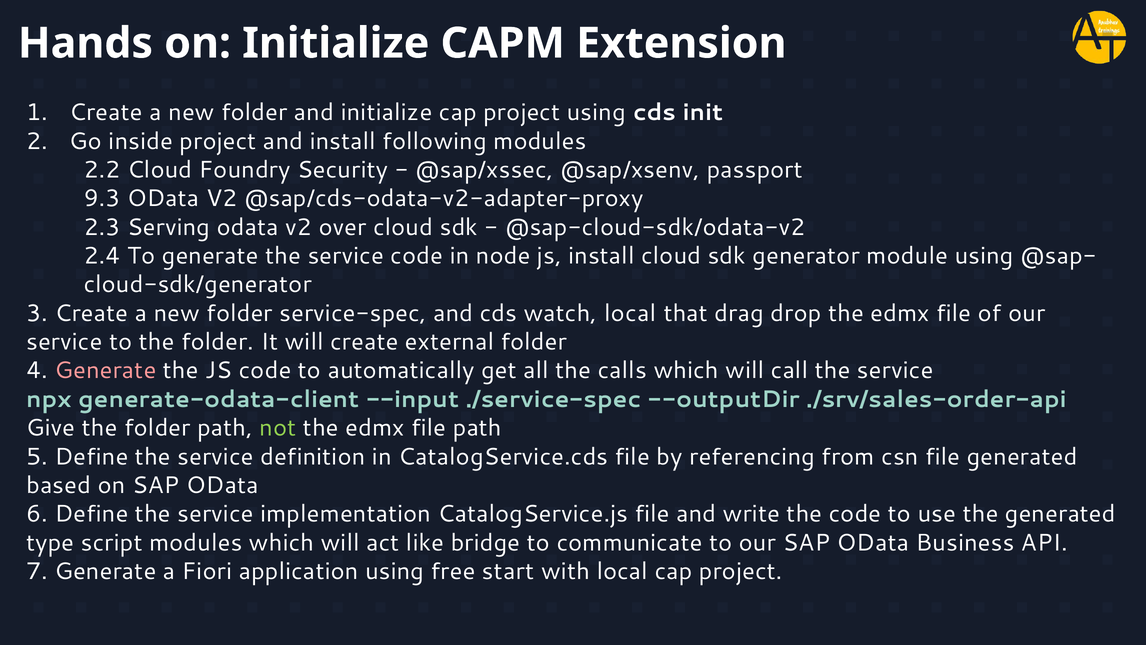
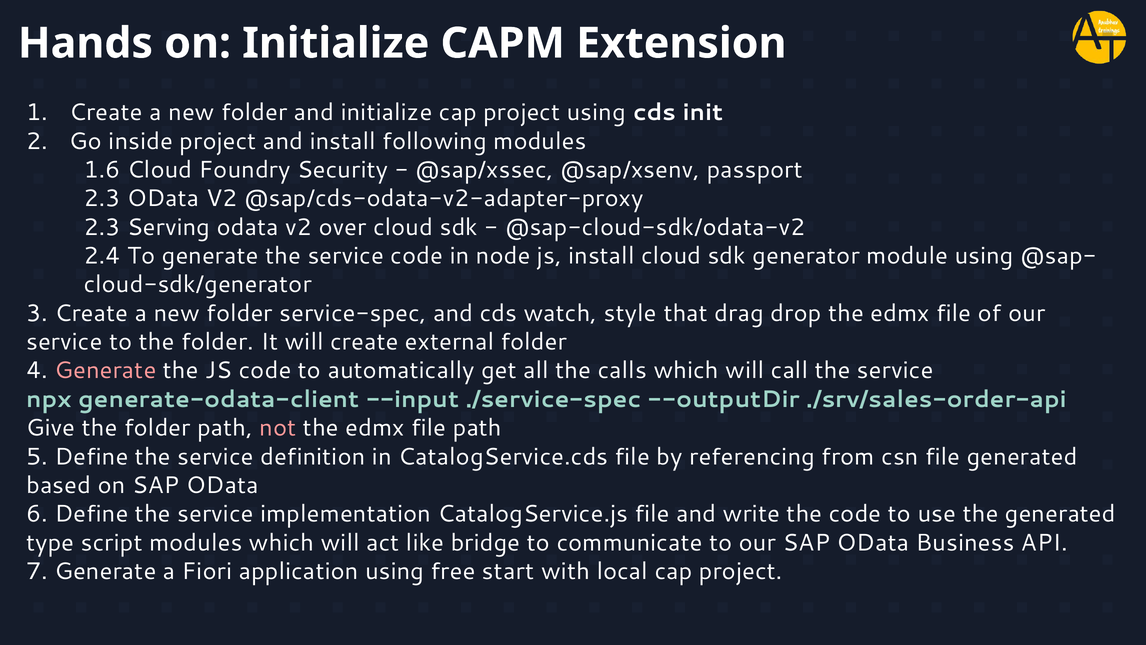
2.2: 2.2 -> 1.6 (102, 170)
9.3: 9.3 -> 2.3 (102, 198)
watch local: local -> style (630, 313)
not colour: light green -> pink (278, 428)
